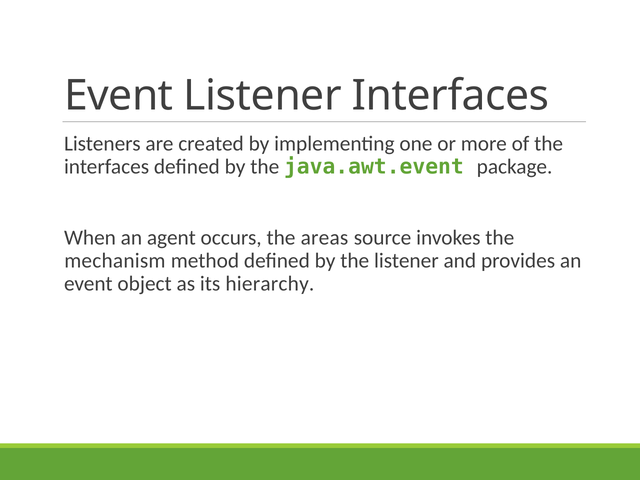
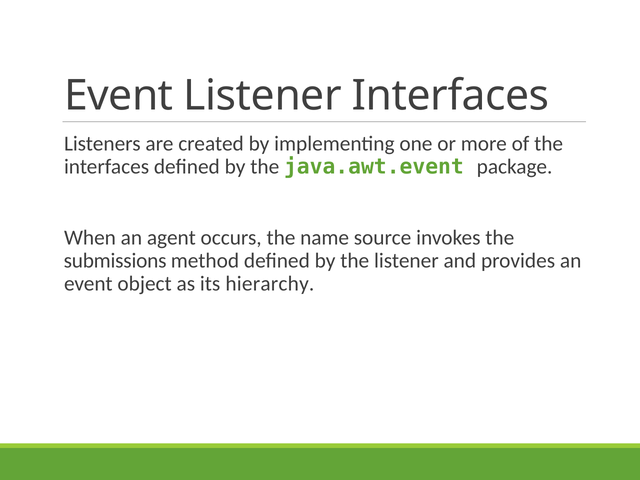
areas: areas -> name (325, 238)
mechanism: mechanism -> submissions (115, 261)
